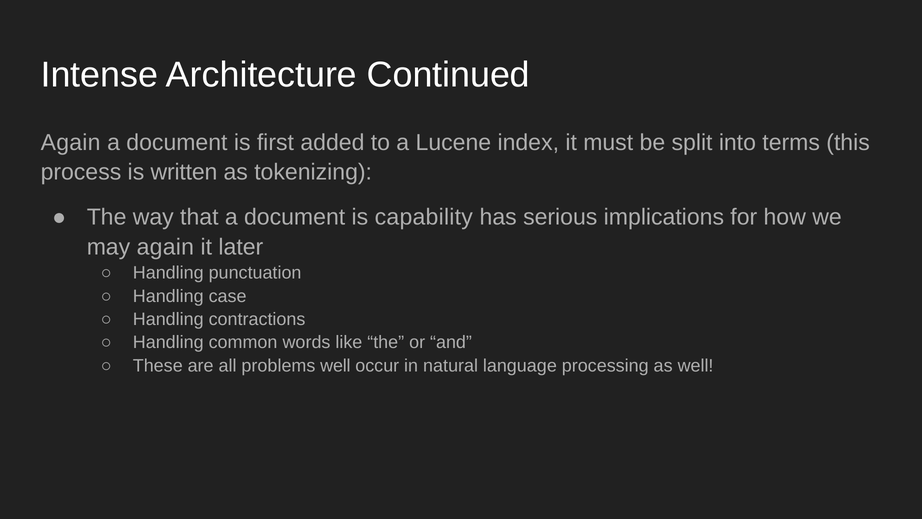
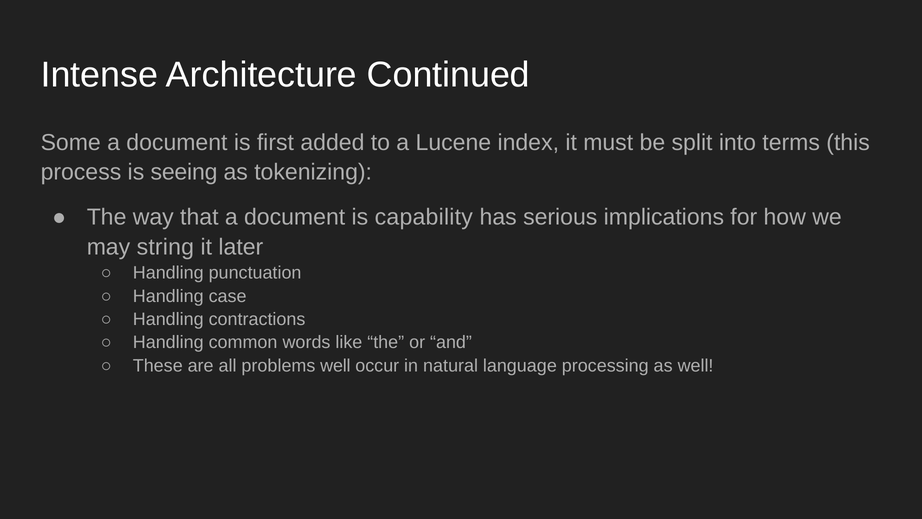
Again: Again -> Some (71, 143)
written: written -> seeing (184, 172)
may again: again -> string (165, 247)
